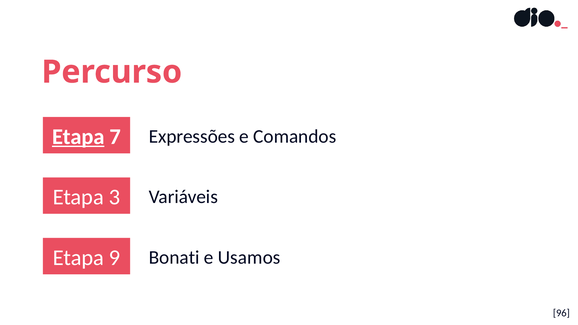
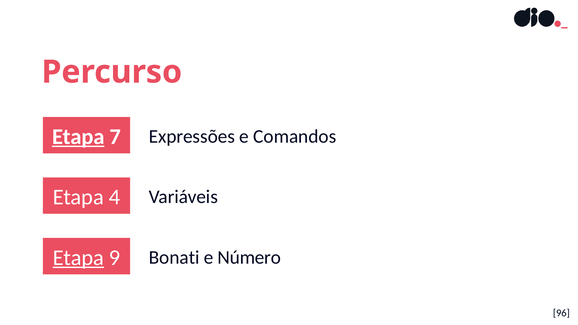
3: 3 -> 4 (115, 197)
Etapa underline: none -> present (78, 258)
Usamos: Usamos -> Número (249, 257)
